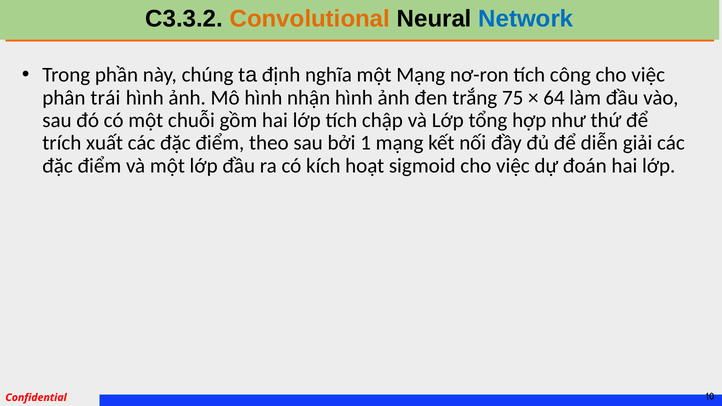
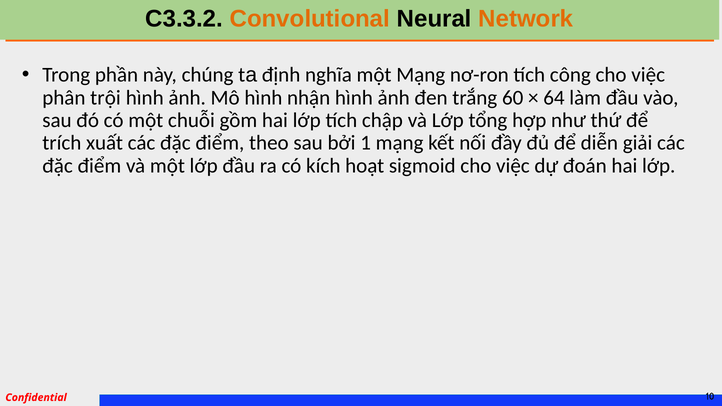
Network colour: blue -> orange (526, 19)
trái: trái -> trội (105, 98)
75: 75 -> 60 (513, 98)
